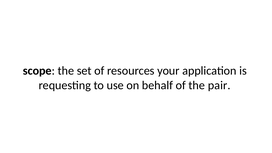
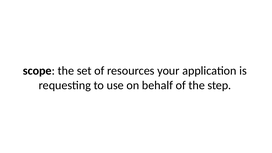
pair: pair -> step (219, 85)
